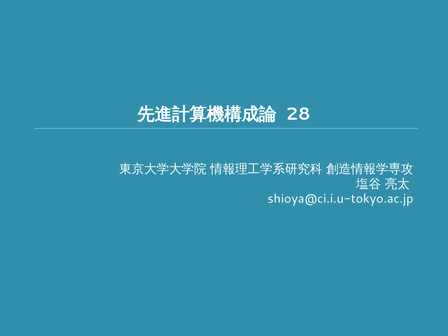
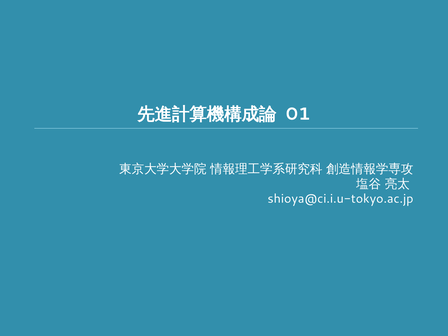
28: 28 -> 01 (298, 114)
